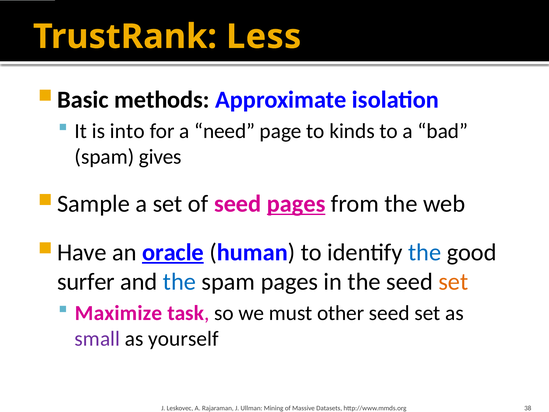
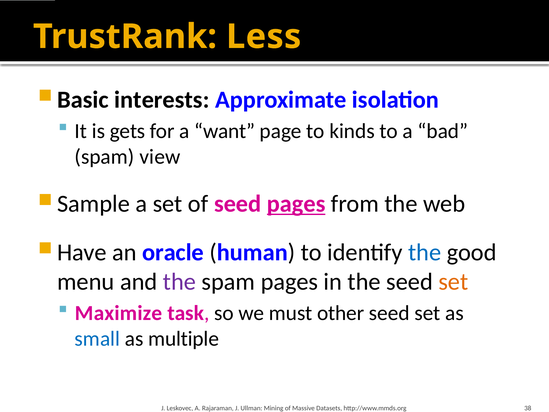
methods: methods -> interests (162, 100)
into: into -> gets (128, 131)
need: need -> want (225, 131)
gives: gives -> view (160, 157)
oracle underline: present -> none (173, 252)
surfer: surfer -> menu (86, 281)
the colour: blue -> purple (179, 281)
small colour: purple -> blue (97, 339)
yourself: yourself -> multiple (184, 339)
